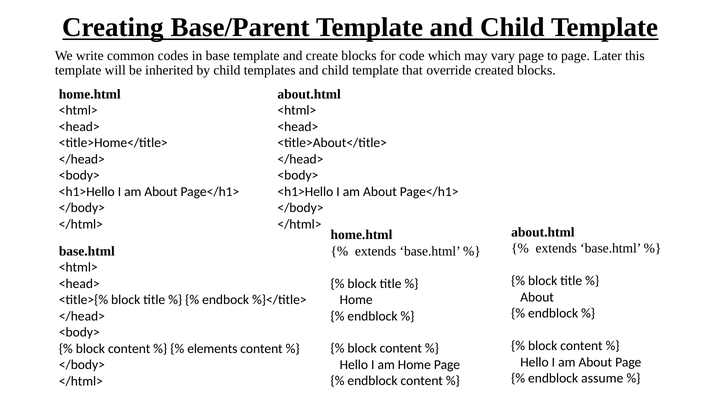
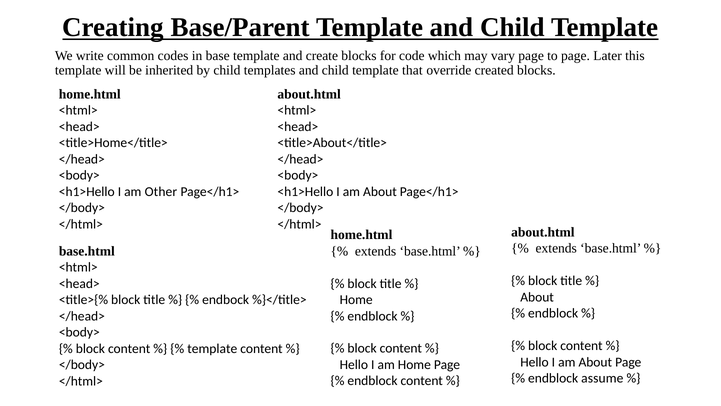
About: About -> Other (161, 191)
elements: elements -> template (212, 348)
